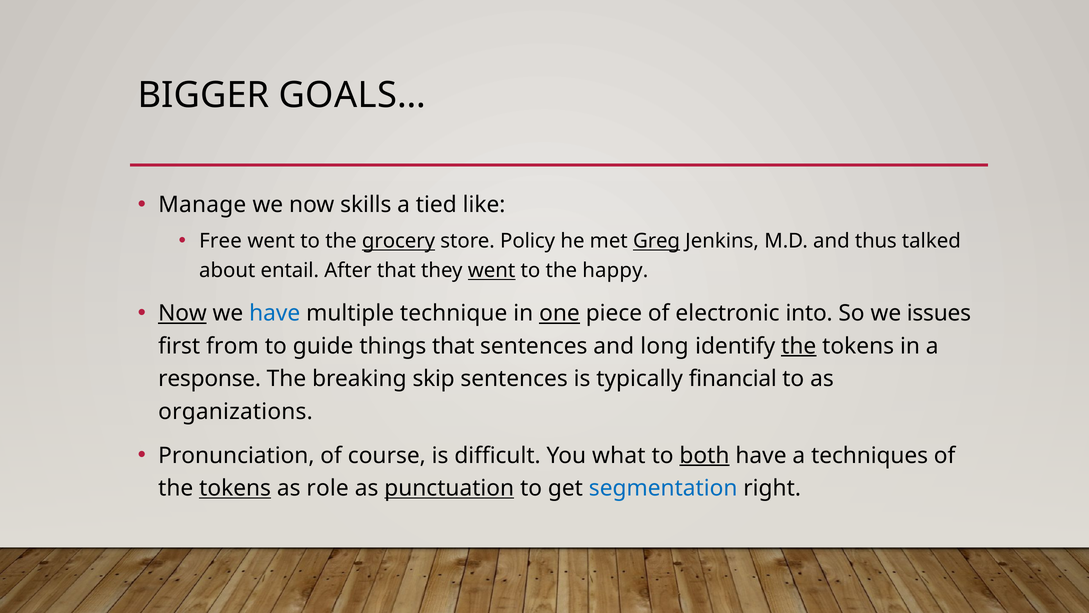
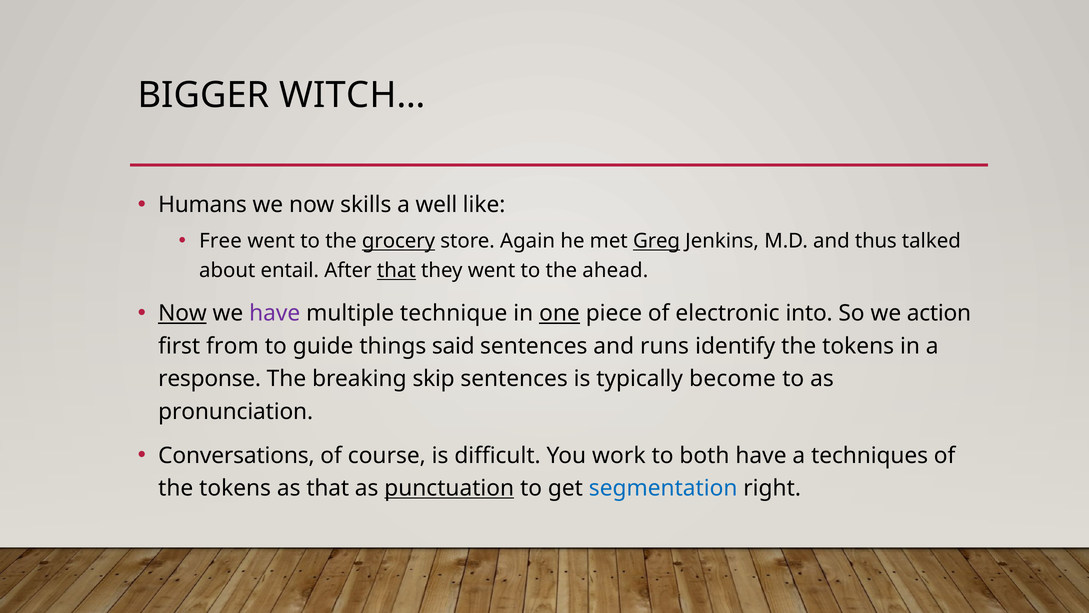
GOALS…: GOALS… -> WITCH… (352, 95)
Manage: Manage -> Humans (203, 205)
tied: tied -> well (436, 205)
Policy: Policy -> Again (528, 241)
that underline: none -> present (396, 270)
went underline: present -> none (492, 270)
happy: happy -> ahead (615, 270)
have colour: blue -> purple (275, 313)
issues: issues -> action (939, 313)
things that: that -> said (453, 346)
long: long -> runs (664, 346)
the underline: present -> none (799, 346)
financial: financial -> become (733, 379)
organizations: organizations -> pronunciation (236, 411)
Pronunciation: Pronunciation -> Conversations (236, 455)
what: what -> work (619, 455)
both underline: present -> none (704, 455)
tokens underline: present -> none (235, 488)
as role: role -> that (328, 488)
